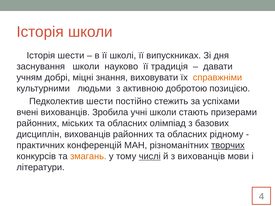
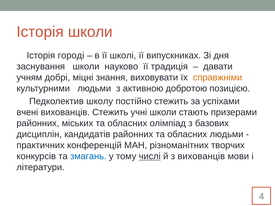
Історія шести: шести -> городі (71, 56)
Педколектив шести: шести -> школу (100, 101)
вихованців Зробила: Зробила -> Стежить (110, 112)
дисциплін вихованців: вихованців -> кандидатів (87, 134)
обласних рідному: рідному -> людьми (227, 134)
творчих underline: present -> none (228, 145)
змагань colour: orange -> blue (88, 156)
